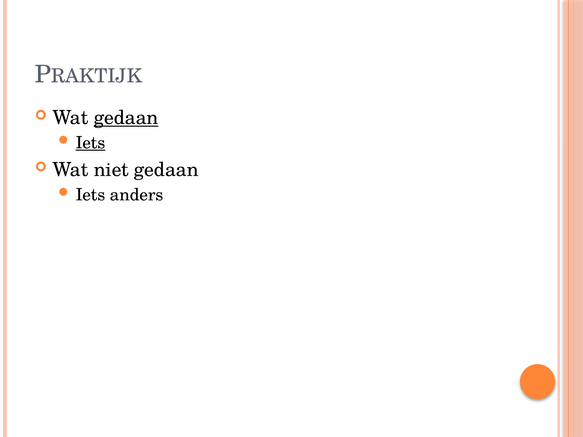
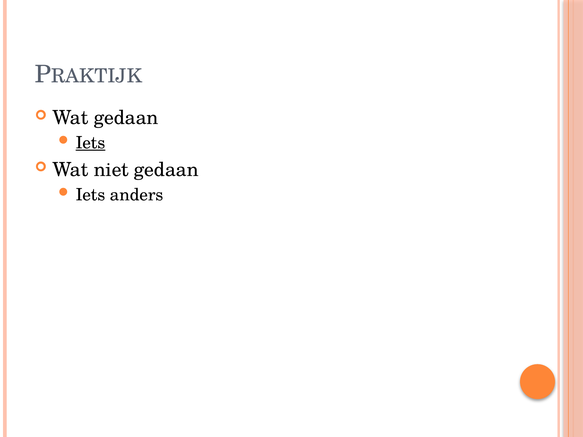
gedaan underline: present -> none (126, 118)
